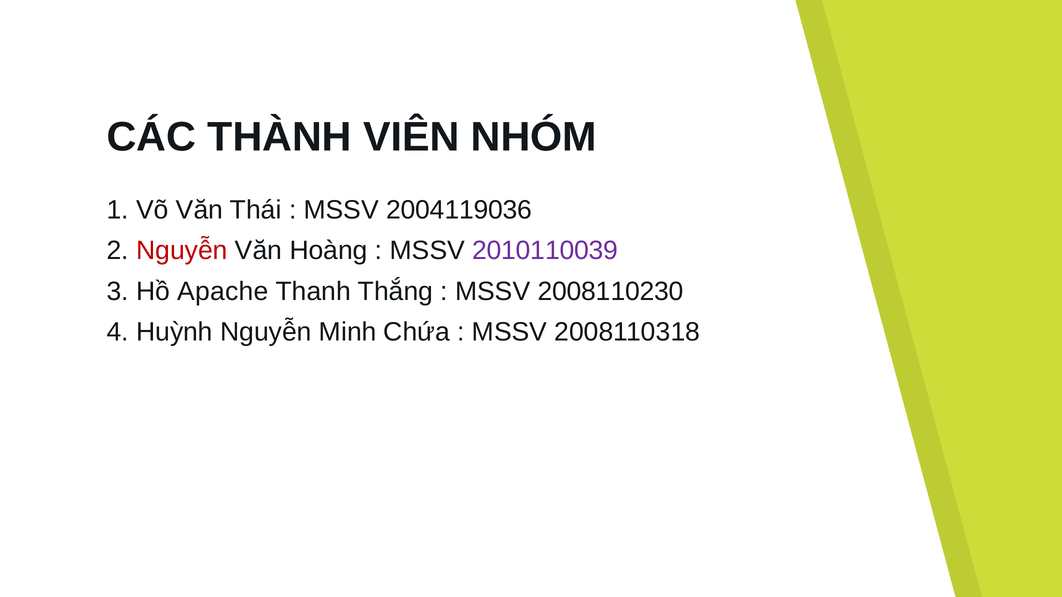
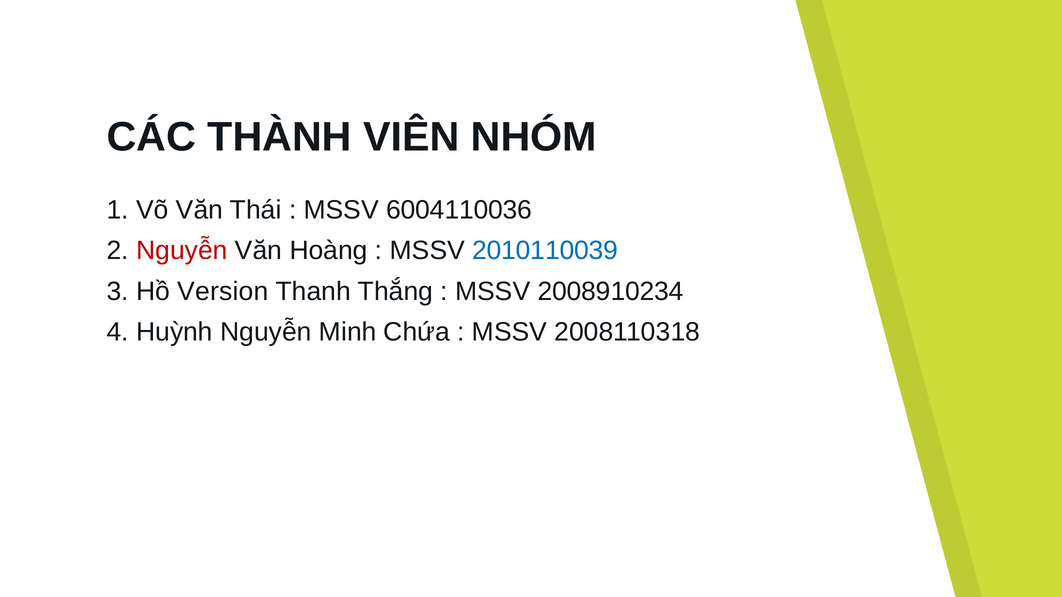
2004119036: 2004119036 -> 6004110036 (459, 210)
2010110039 colour: purple -> blue (545, 251)
Apache: Apache -> Version (223, 291)
2008110230: 2008110230 -> 2008910234 (611, 291)
